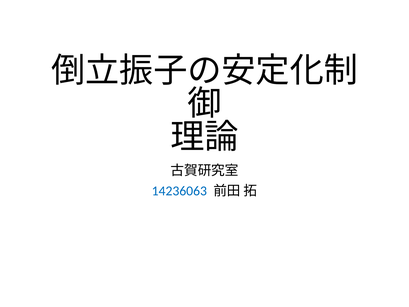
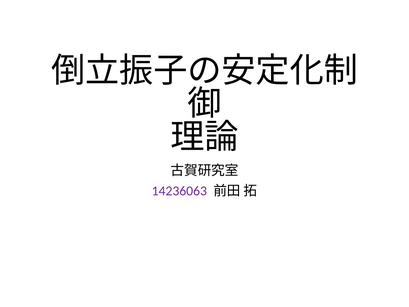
14236063 colour: blue -> purple (179, 191)
